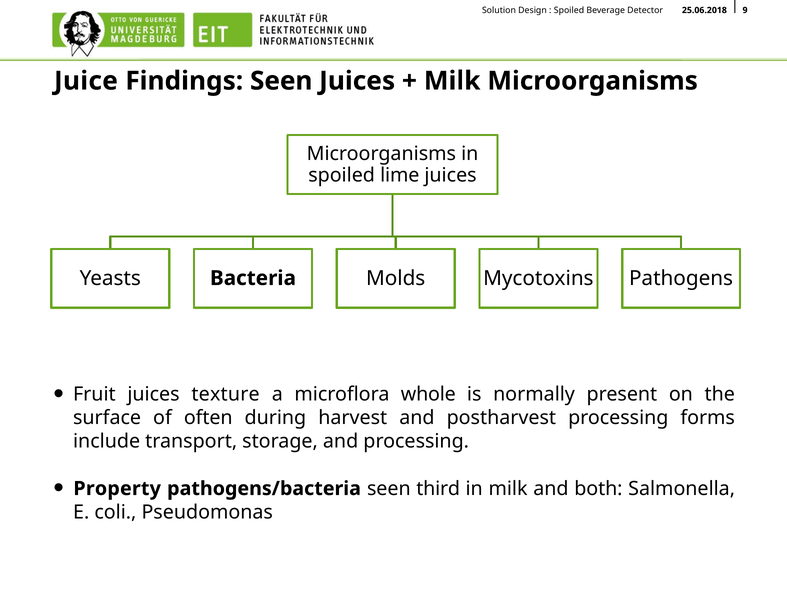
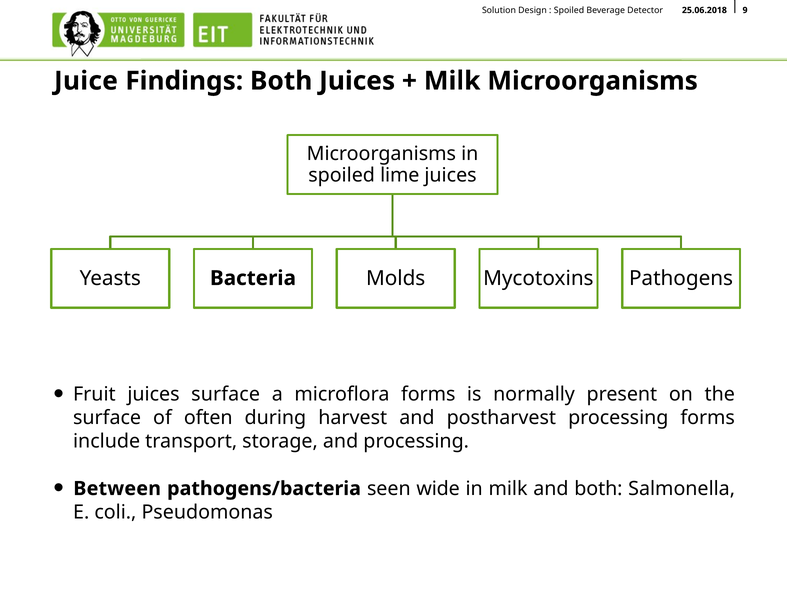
Findings Seen: Seen -> Both (281, 81)
juices texture: texture -> surface (226, 394)
microflora whole: whole -> forms (428, 394)
Property: Property -> Between (117, 489)
third: third -> wide (438, 489)
